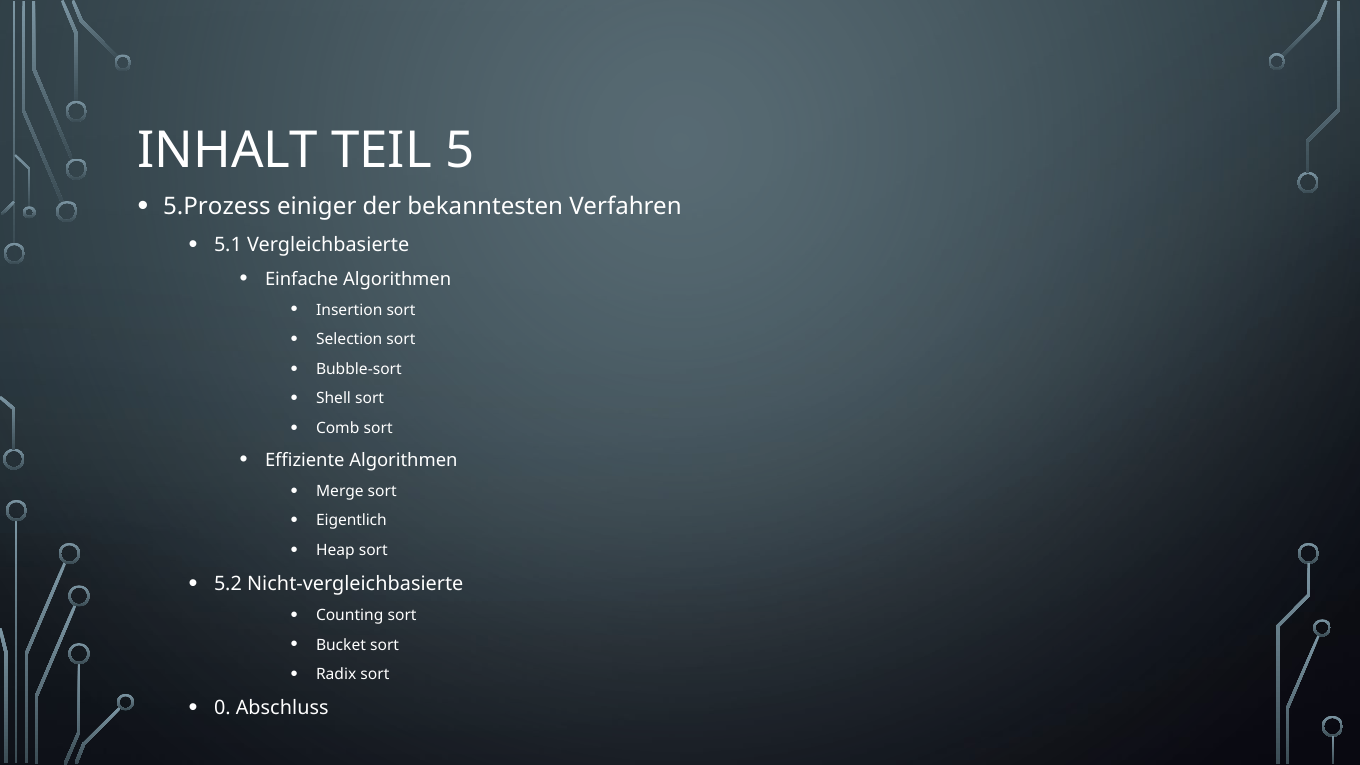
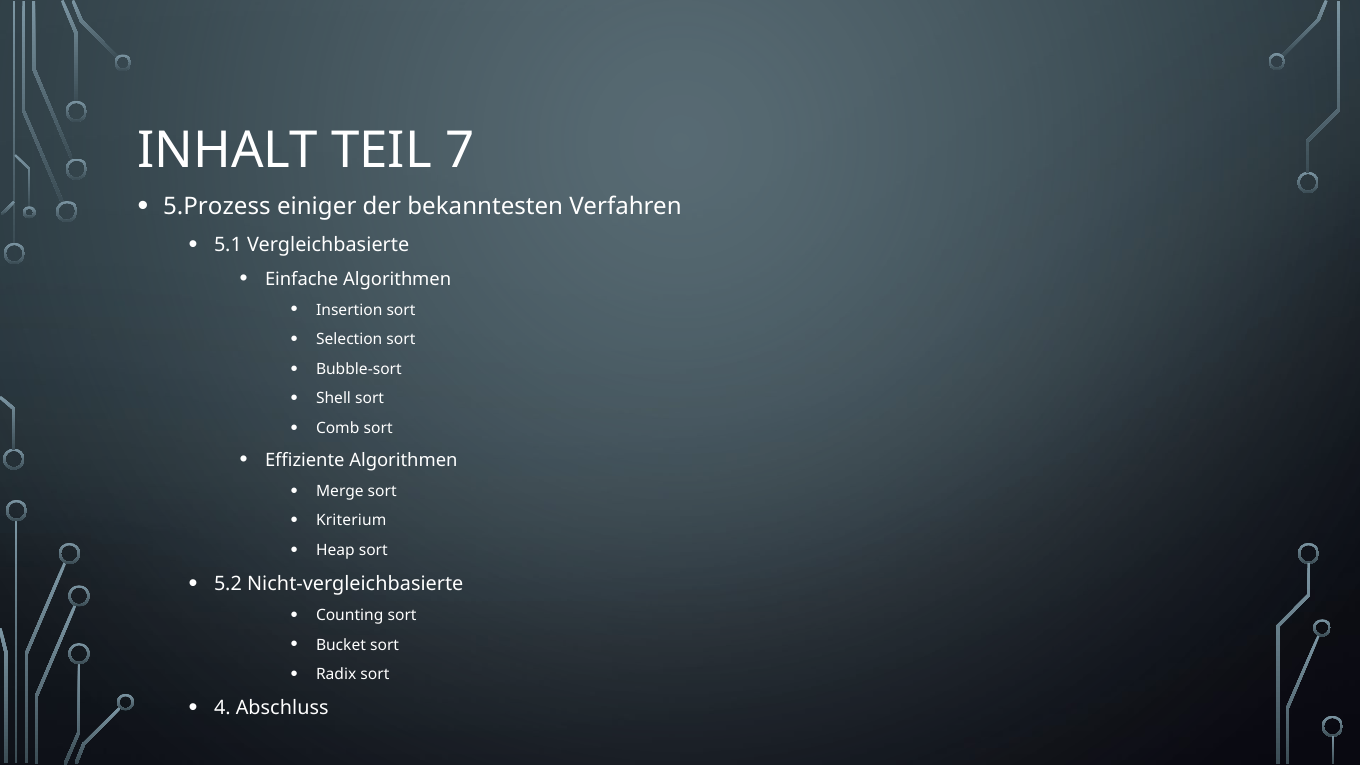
5: 5 -> 7 (460, 151)
Eigentlich: Eigentlich -> Kriterium (351, 521)
0: 0 -> 4 (222, 708)
